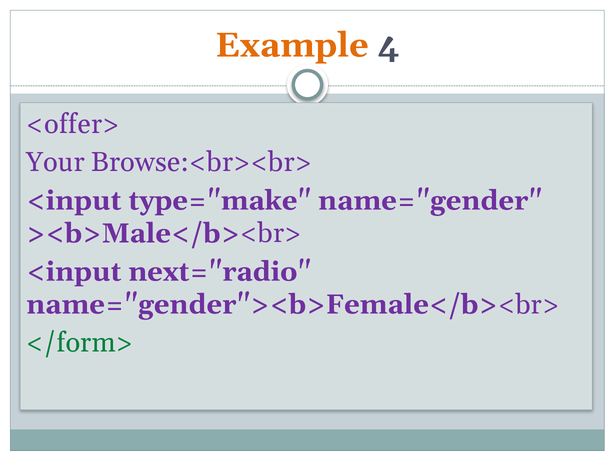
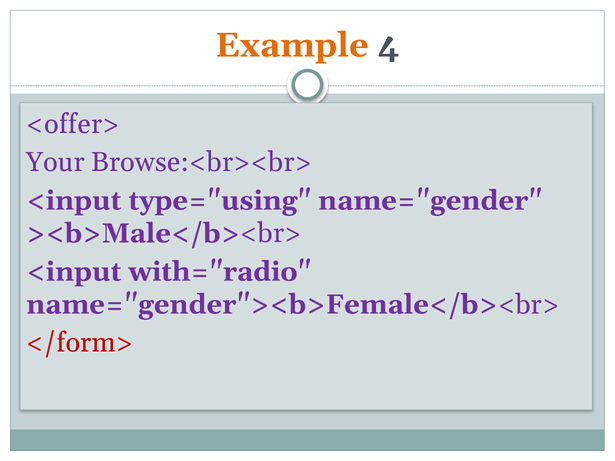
type="make: type="make -> type="using (220, 201)
next="radio: next="radio -> with="radio (220, 272)
</form> colour: green -> red (80, 343)
